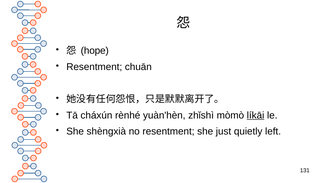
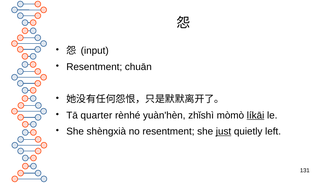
hope: hope -> input (95, 51)
cháxún: cháxún -> quarter (96, 116)
just underline: none -> present (224, 132)
